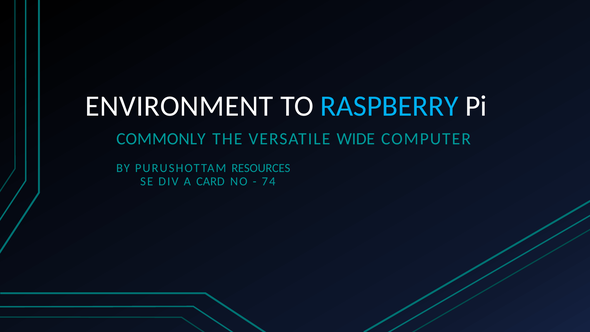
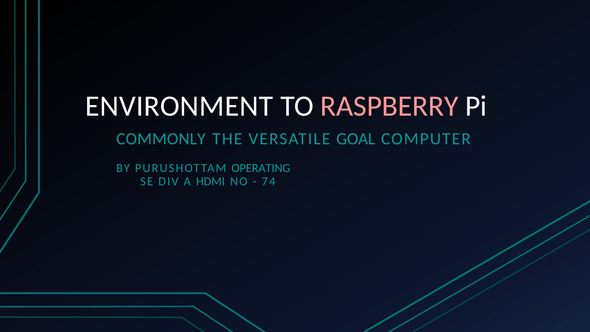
RASPBERRY colour: light blue -> pink (389, 106)
WIDE: WIDE -> GOAL (356, 139)
RESOURCES: RESOURCES -> OPERATING (261, 168)
CARD: CARD -> HDMI (211, 181)
